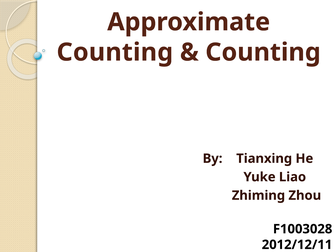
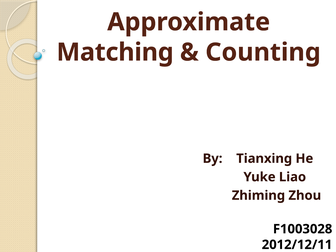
Counting: Counting -> Matching (115, 52)
